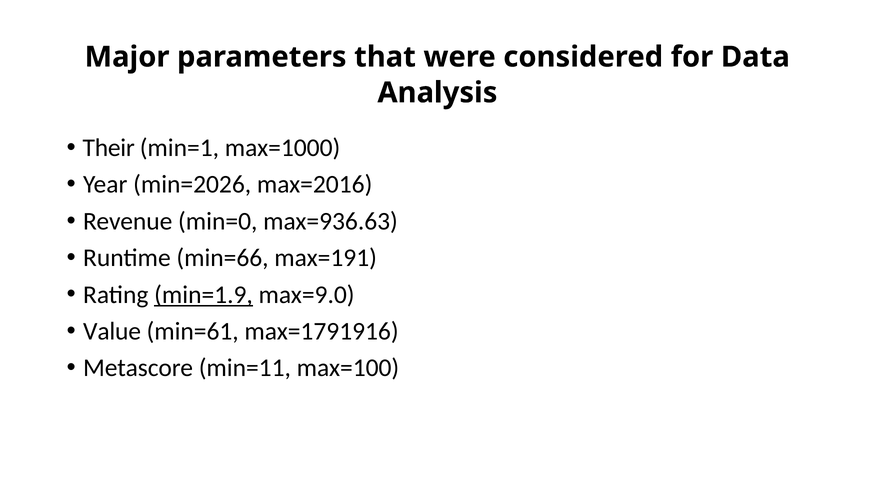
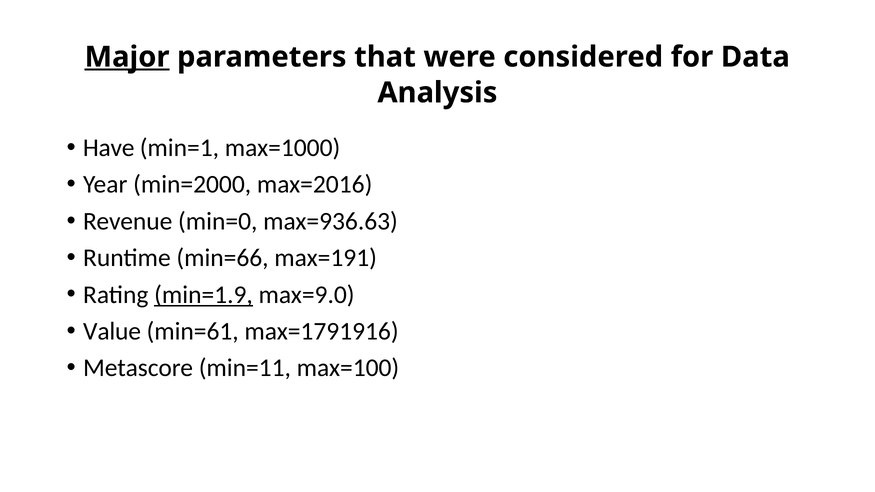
Major underline: none -> present (127, 57)
Their: Their -> Have (109, 148)
min=2026: min=2026 -> min=2000 (192, 185)
